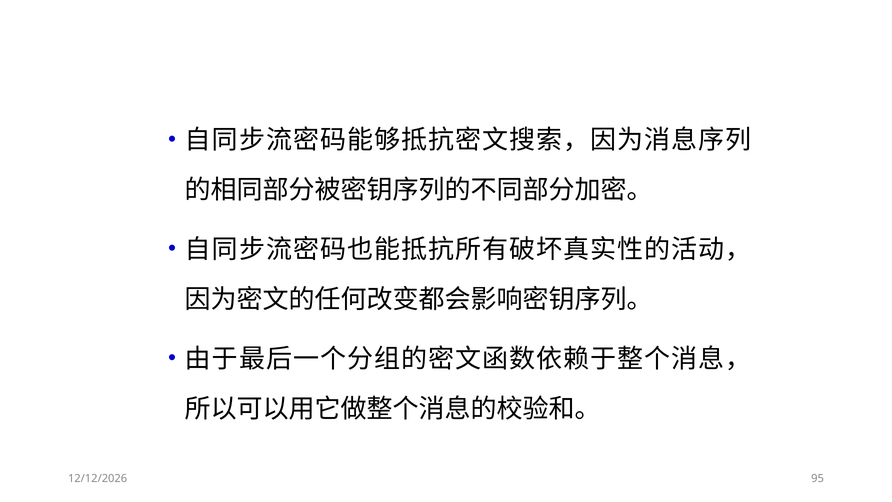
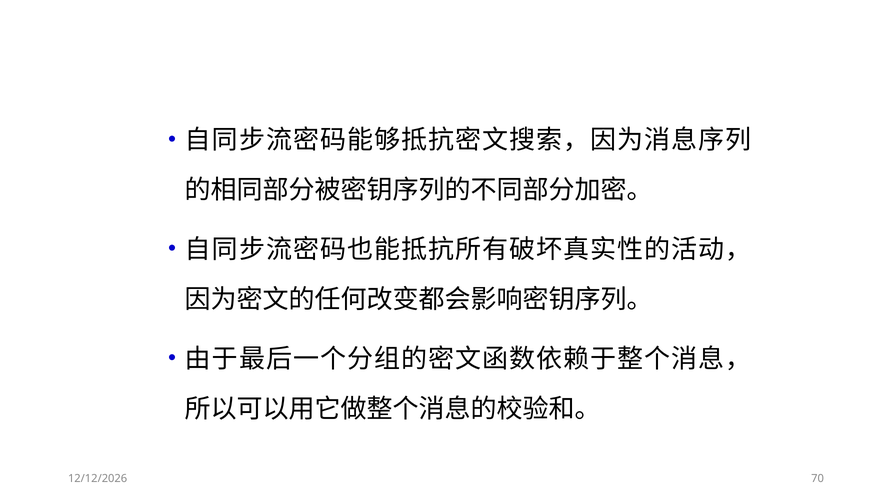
95: 95 -> 70 (818, 478)
